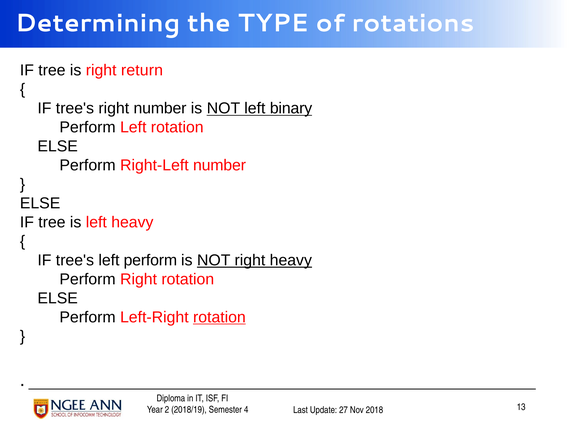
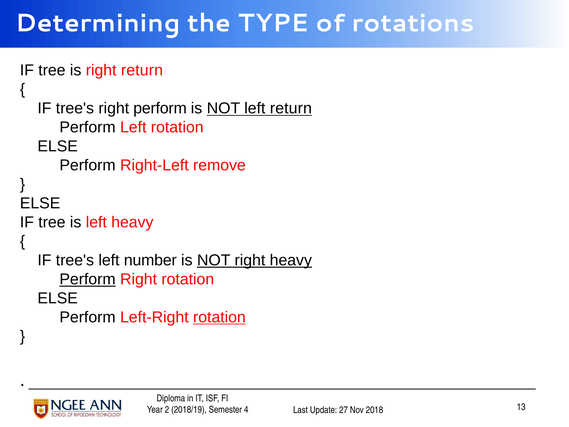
right number: number -> perform (160, 108)
left binary: binary -> return (291, 108)
Right-Left number: number -> remove (219, 165)
left perform: perform -> number (150, 260)
Perform underline: none -> present (88, 279)
